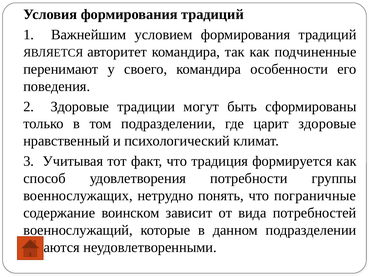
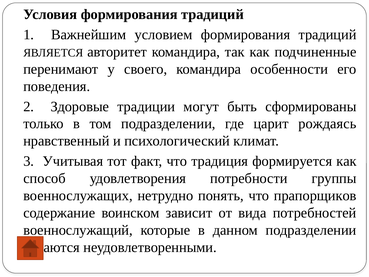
царит здоровые: здоровые -> рождаясь (327, 124)
пограничные: пограничные -> прапорщиков (315, 196)
